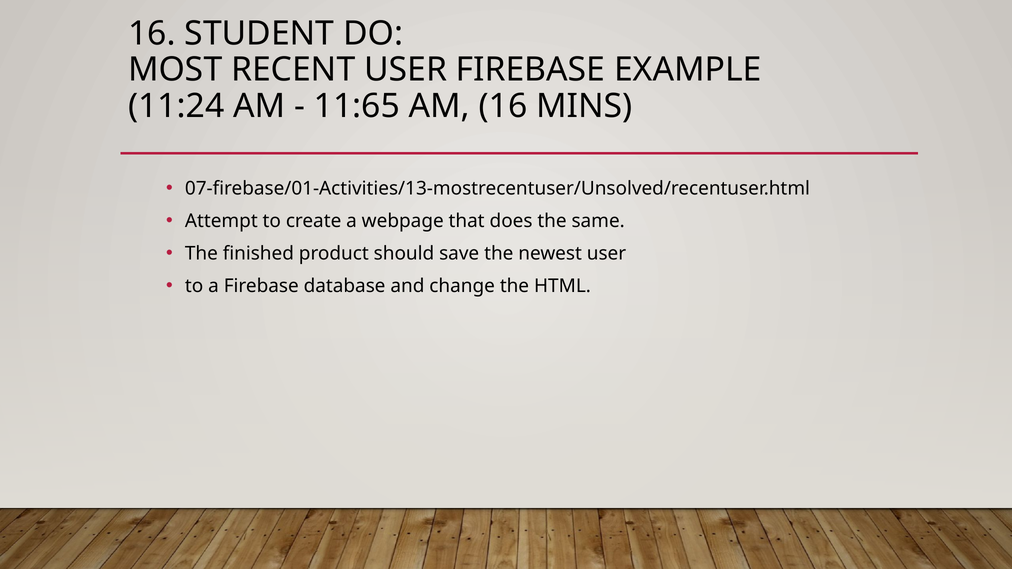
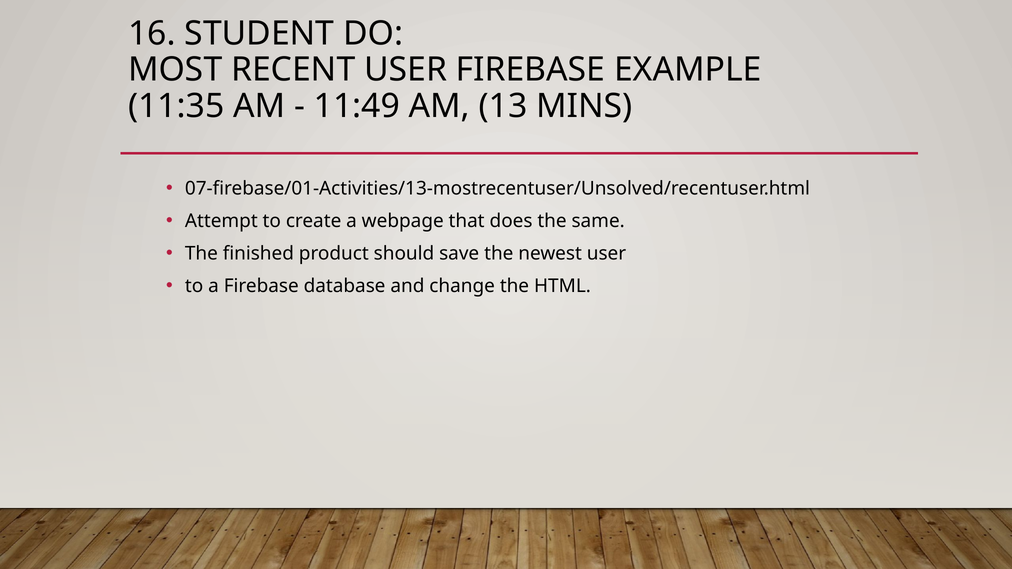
11:24: 11:24 -> 11:35 (176, 106)
11:65: 11:65 -> 11:49 (357, 106)
AM 16: 16 -> 13 (503, 106)
